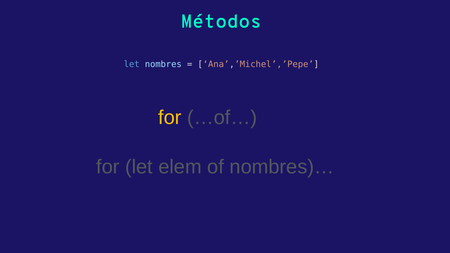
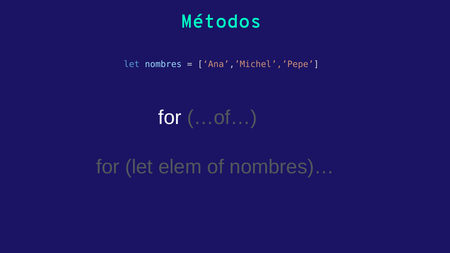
for colour: yellow -> white (170, 118)
